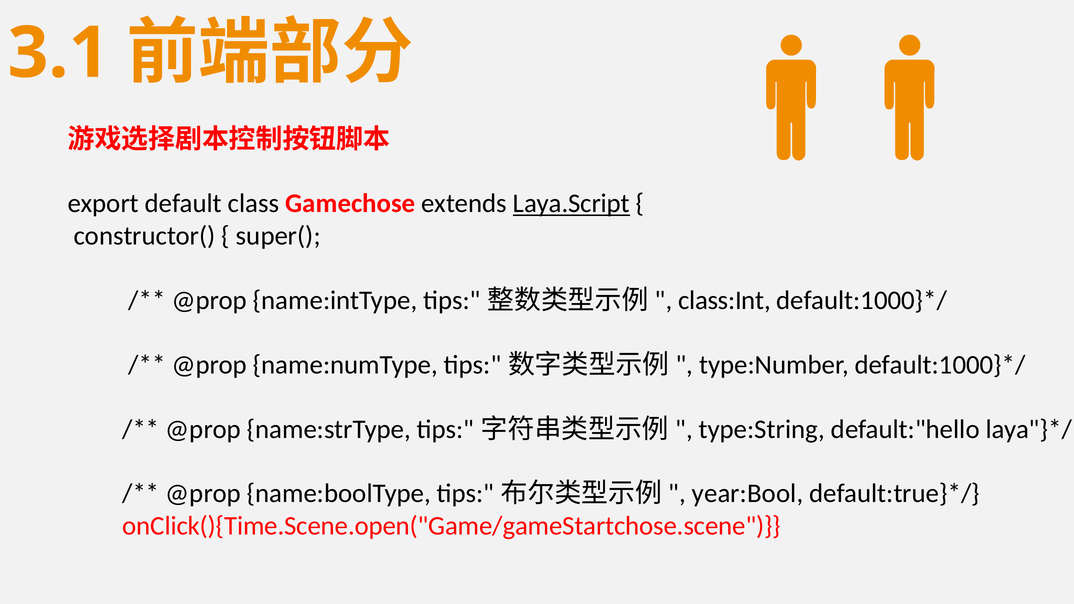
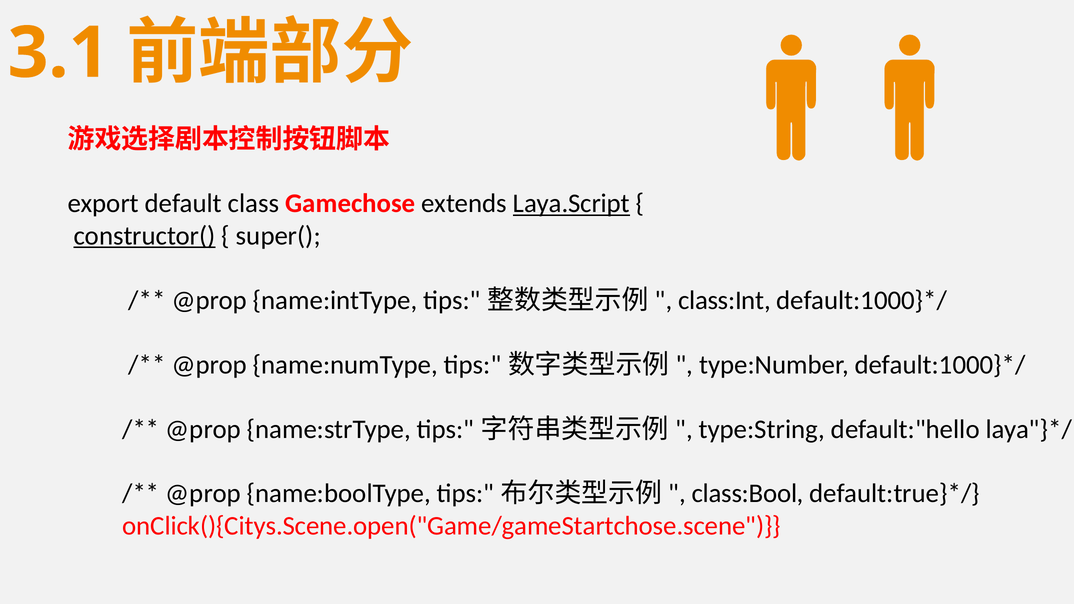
constructor( underline: none -> present (145, 236)
year:Bool: year:Bool -> class:Bool (748, 494)
onClick(){Time.Scene.open("Game/gameStartchose.scene: onClick(){Time.Scene.open("Game/gameStartchose.scene -> onClick(){Citys.Scene.open("Game/gameStartchose.scene (452, 526)
